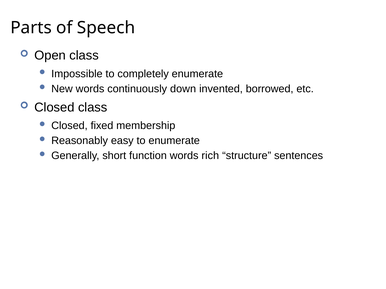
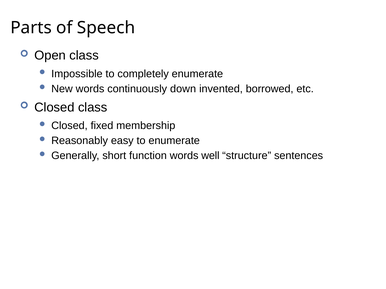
rich: rich -> well (210, 156)
